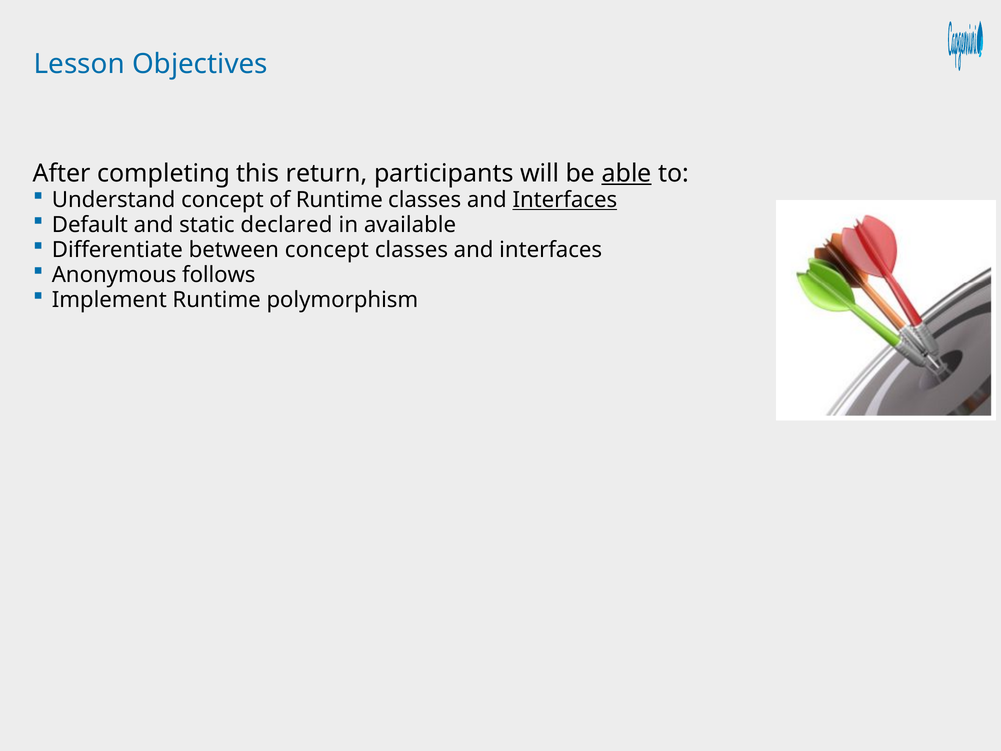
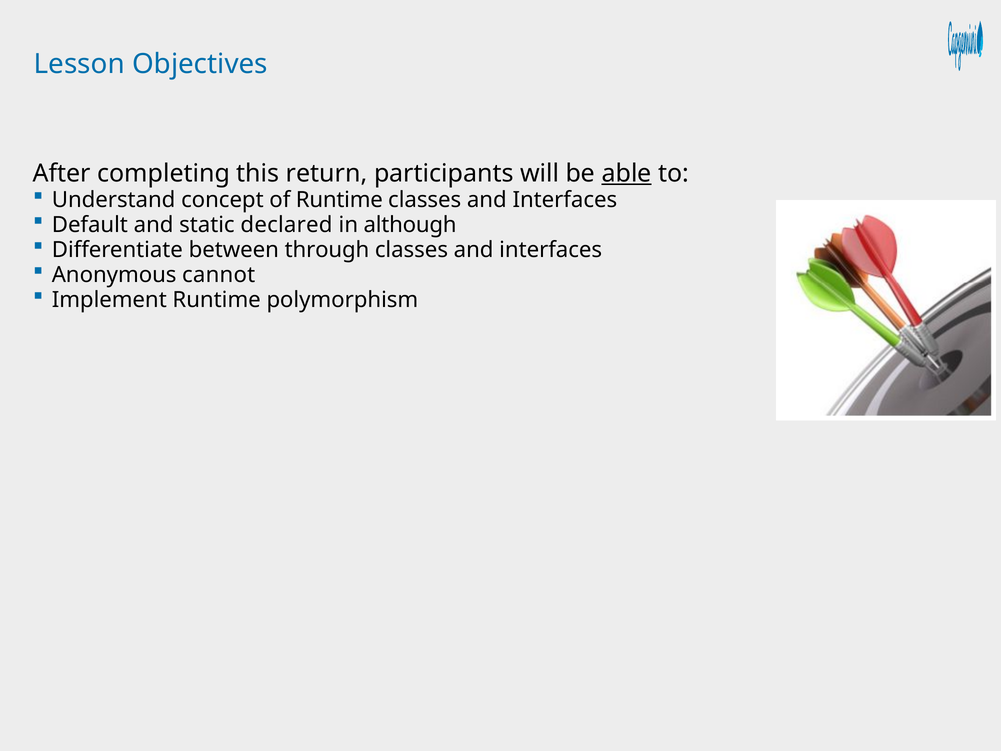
Interfaces underline: present -> none (565, 200)
available: available -> although (410, 225)
between concept: concept -> through (327, 250)
follows: follows -> cannot (219, 275)
